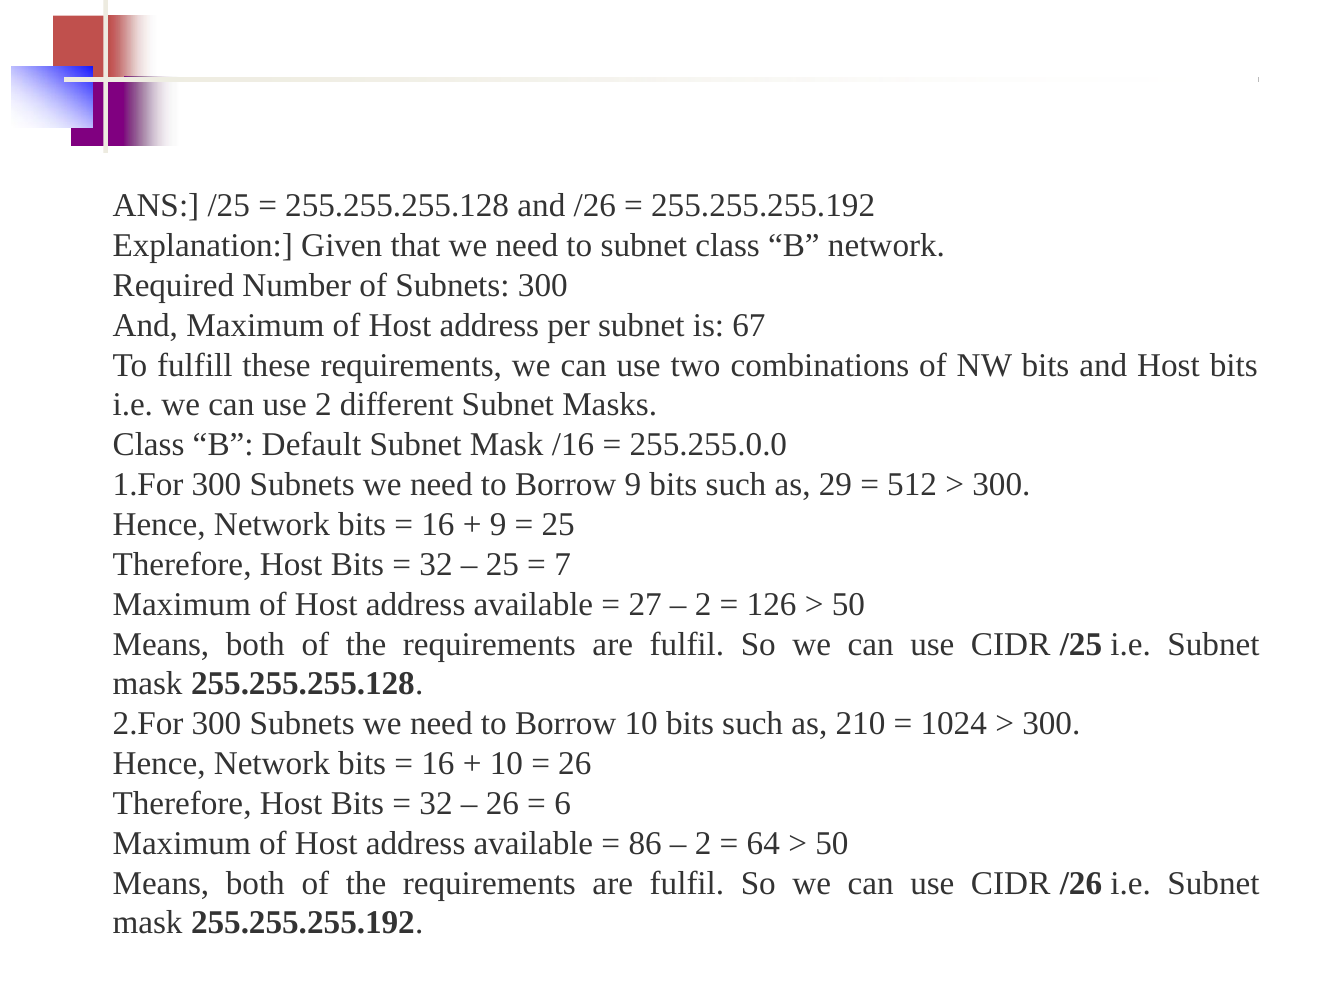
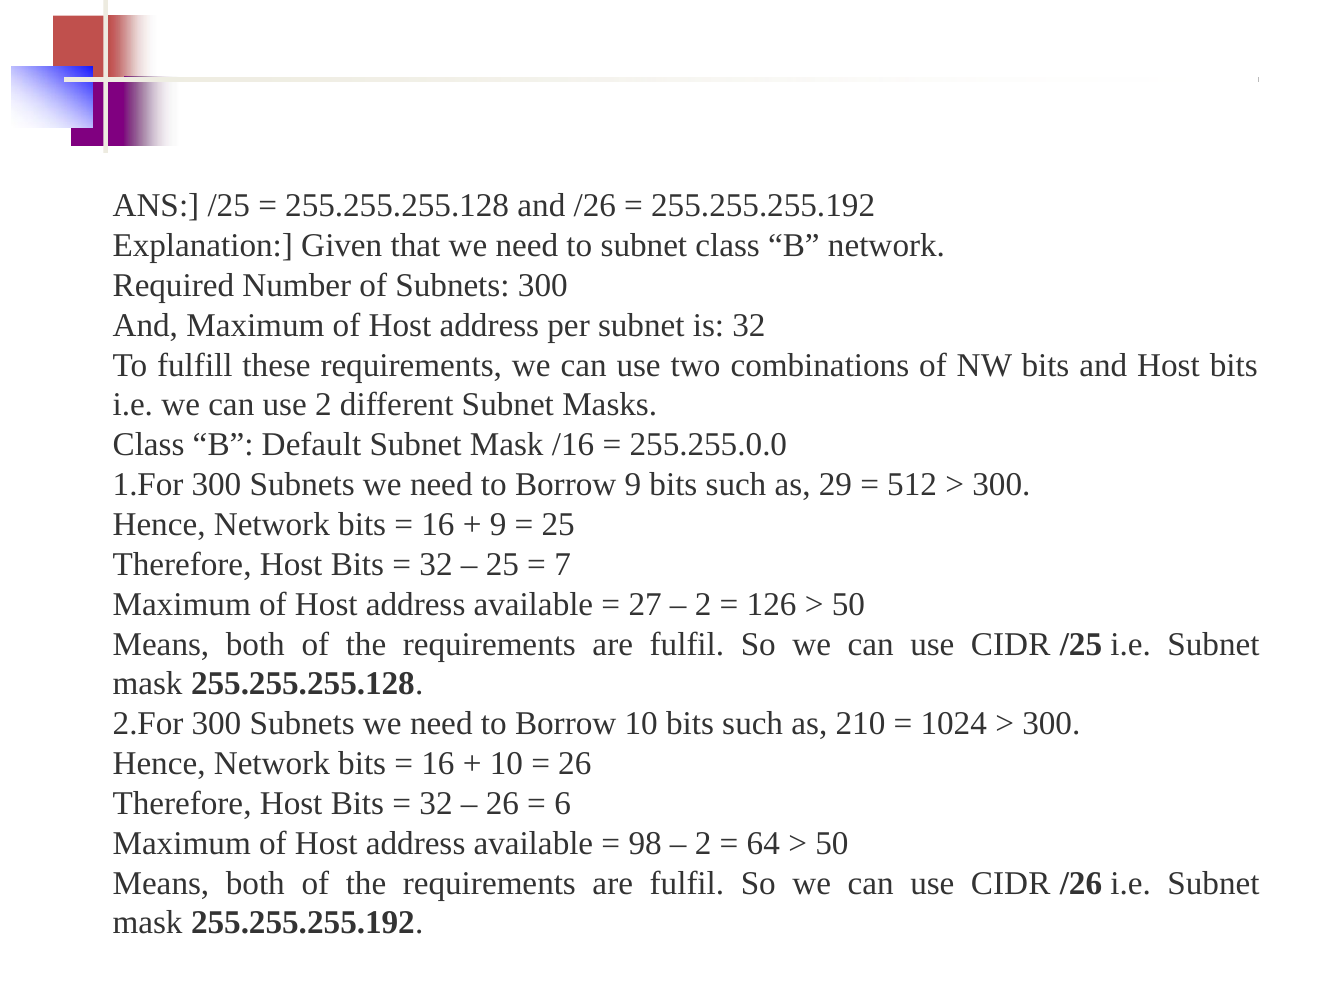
is 67: 67 -> 32 (749, 325)
86: 86 -> 98 (645, 843)
